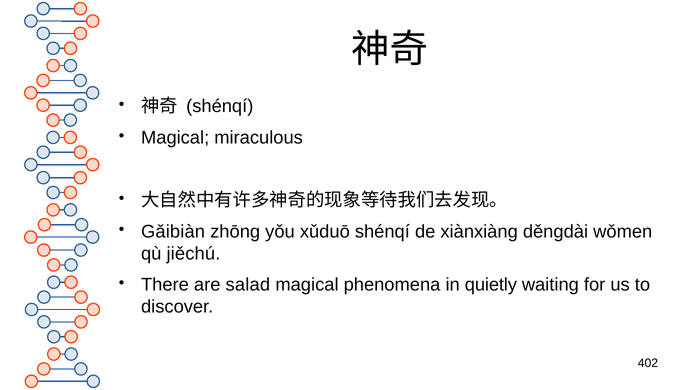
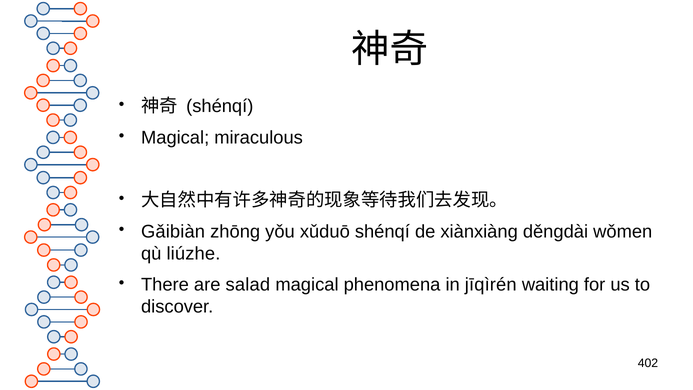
jiěchú: jiěchú -> liúzhe (193, 253)
quietly: quietly -> jīqìrén (491, 285)
